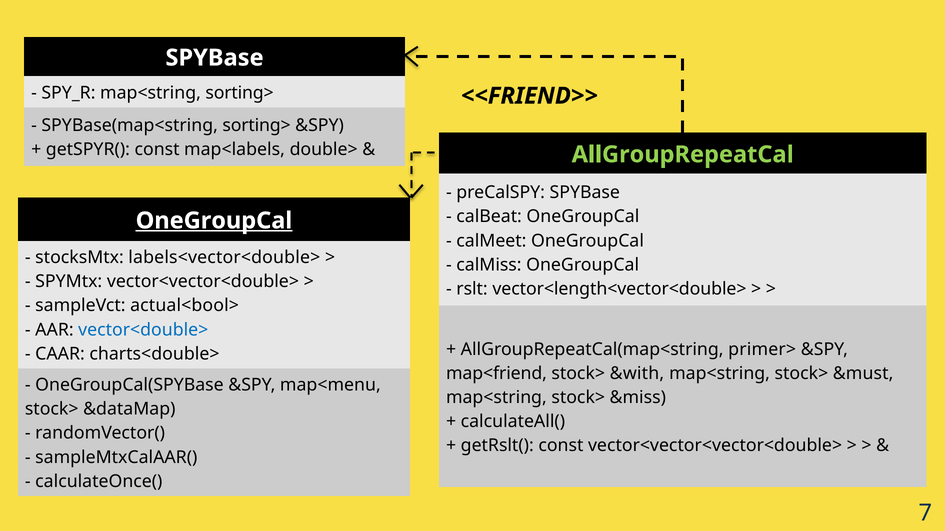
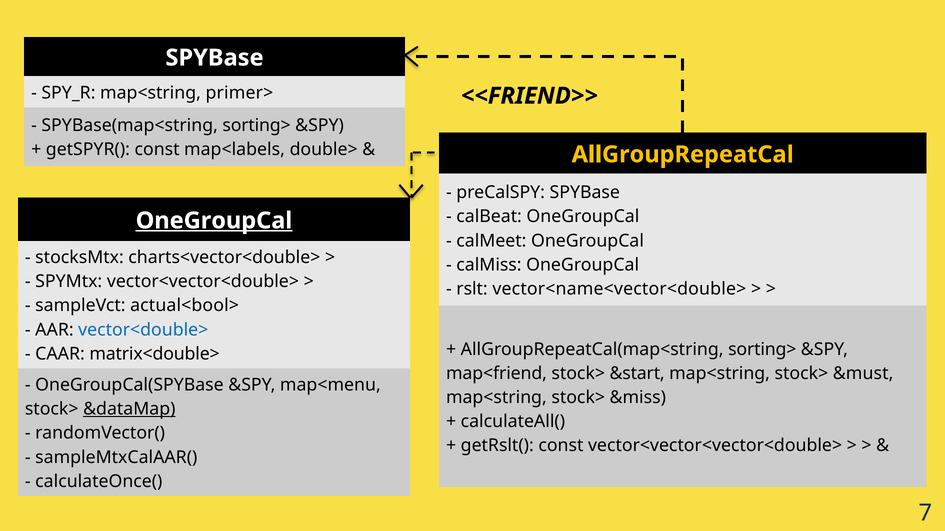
map<string sorting>: sorting> -> primer> (239, 93)
AllGroupRepeatCal colour: light green -> yellow (683, 155)
labels<vector<double>: labels<vector<double> -> charts<vector<double> (224, 258)
vector<length<vector<double>: vector<length<vector<double> -> vector<name<vector<double> (619, 289)
AllGroupRepeatCal(map<string primer>: primer> -> sorting> (762, 350)
charts<double>: charts<double> -> matrix<double> (155, 354)
&with: &with -> &start (637, 374)
&dataMap underline: none -> present (129, 409)
